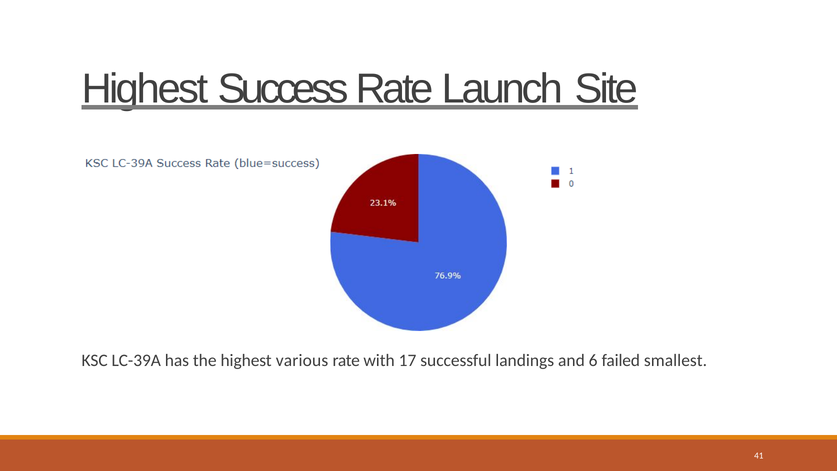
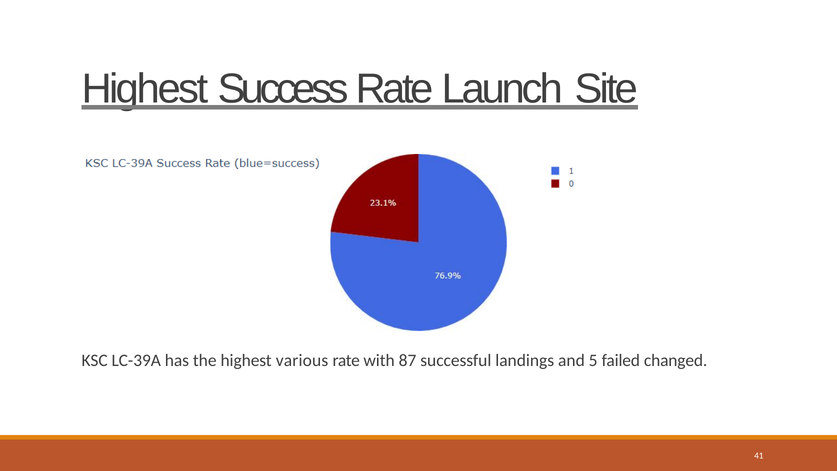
17: 17 -> 87 (408, 360)
6: 6 -> 5 (593, 360)
smallest: smallest -> changed (676, 360)
